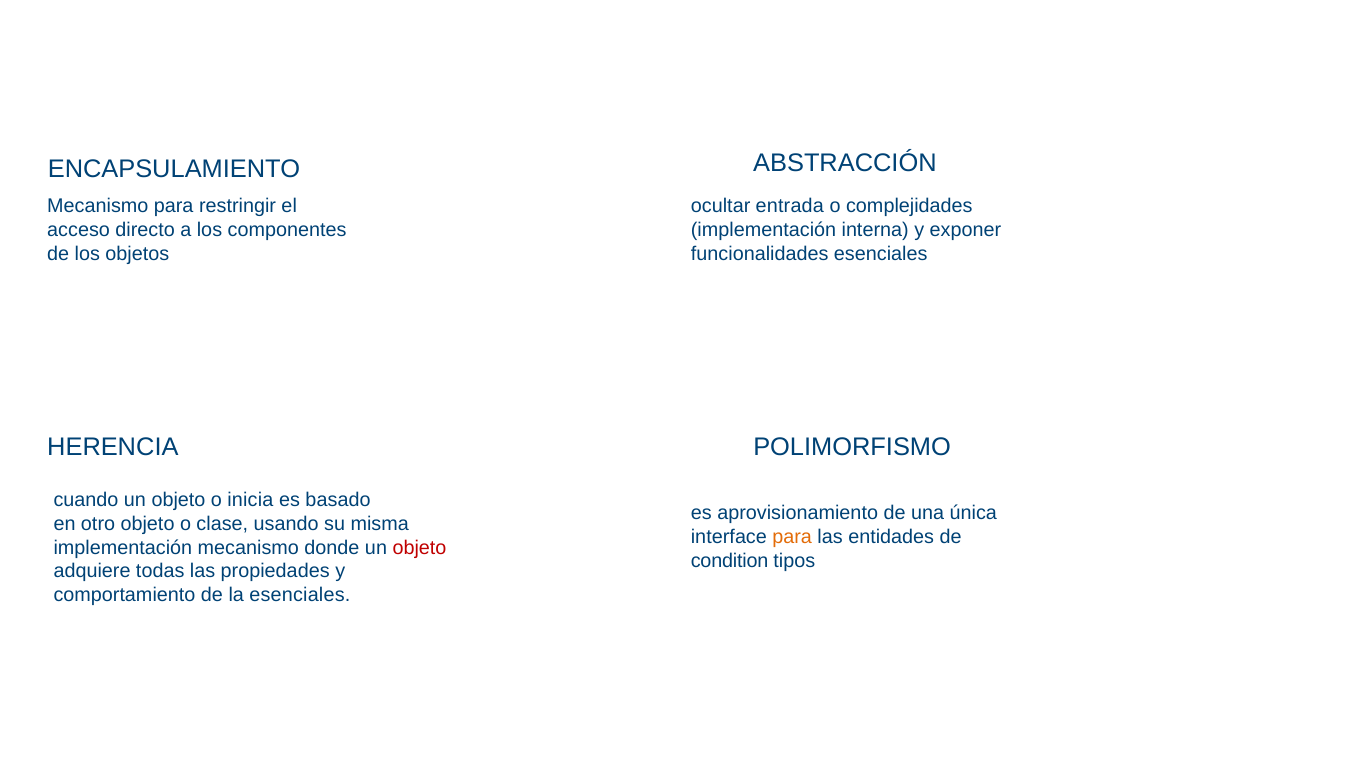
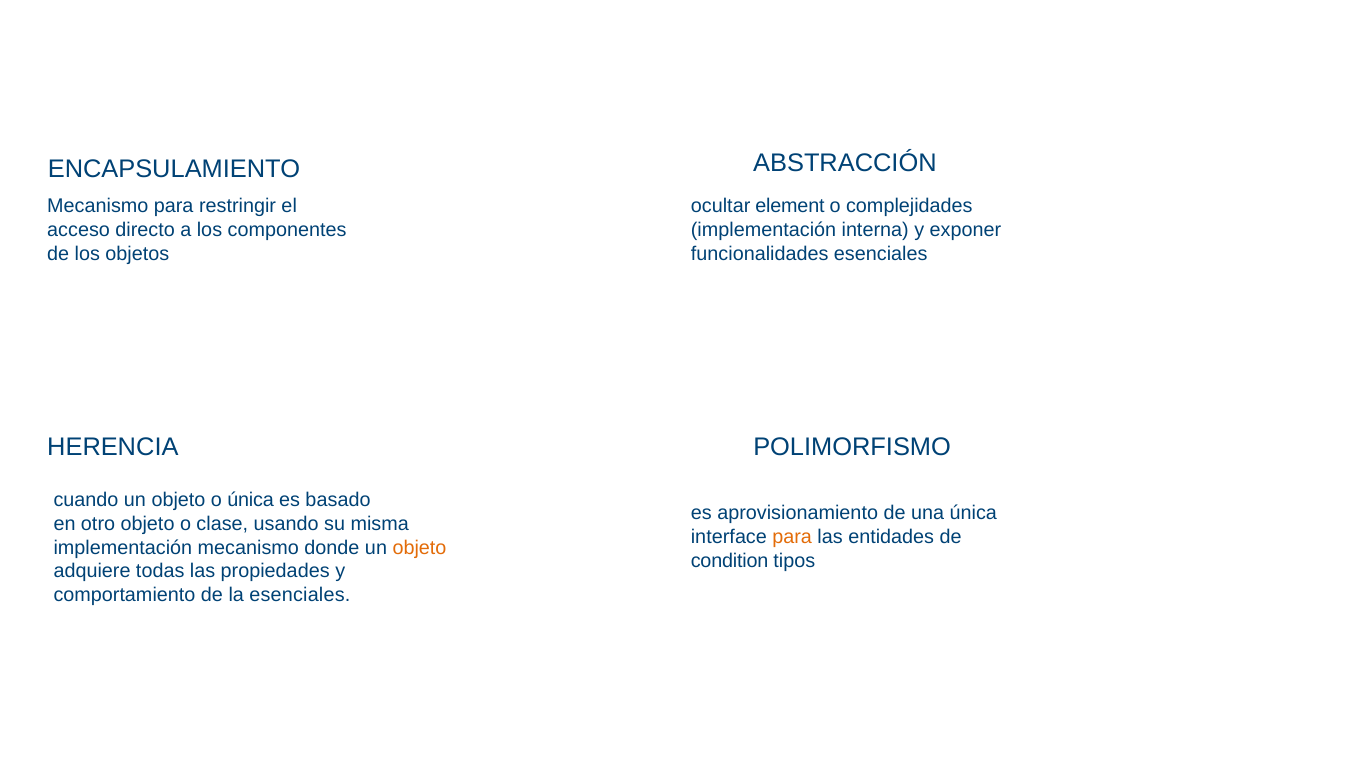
entrada: entrada -> element (790, 206)
o inicia: inicia -> única (251, 500)
objeto colour: red -> orange (419, 547)
